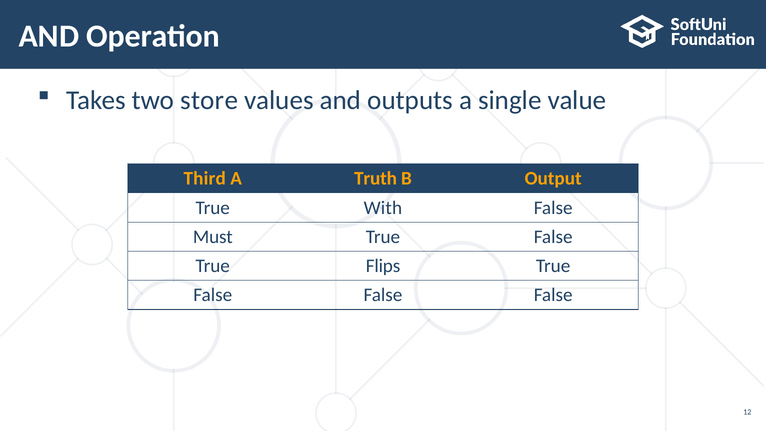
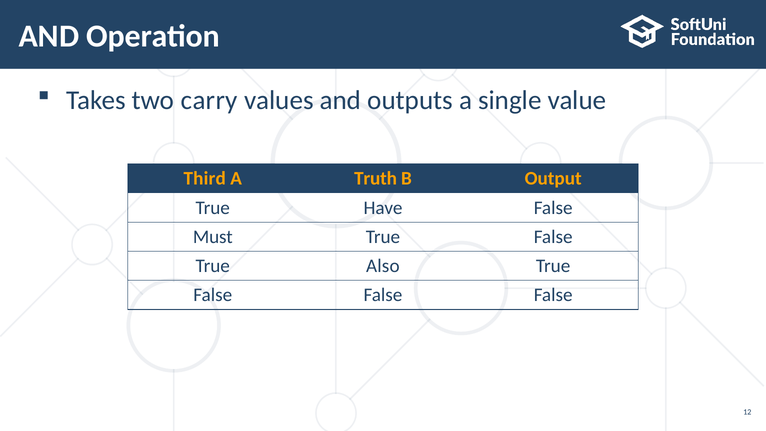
store: store -> carry (209, 100)
With: With -> Have (383, 208)
Flips: Flips -> Also (383, 266)
